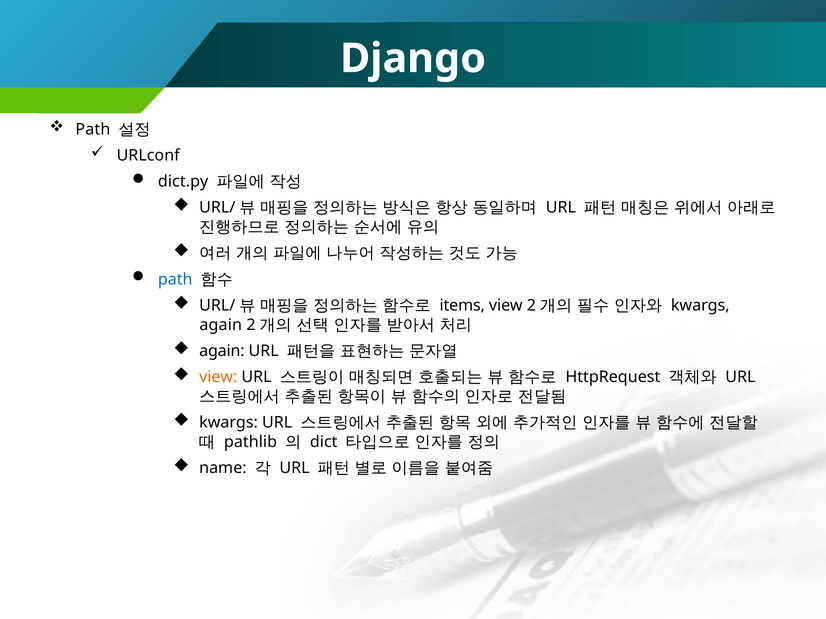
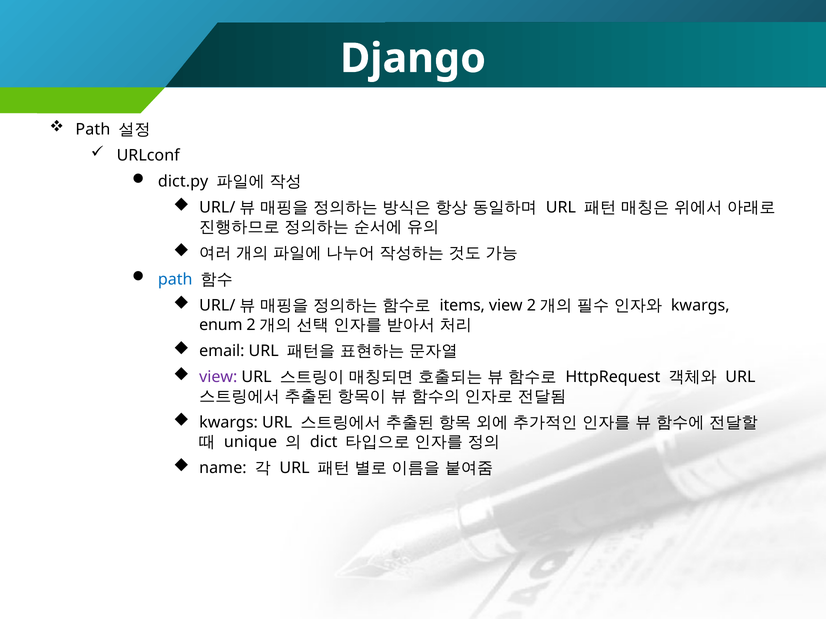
again: again -> enum (221, 325)
again: again -> email (222, 351)
view colour: orange -> purple (218, 377)
pathlib: pathlib -> unique (251, 442)
